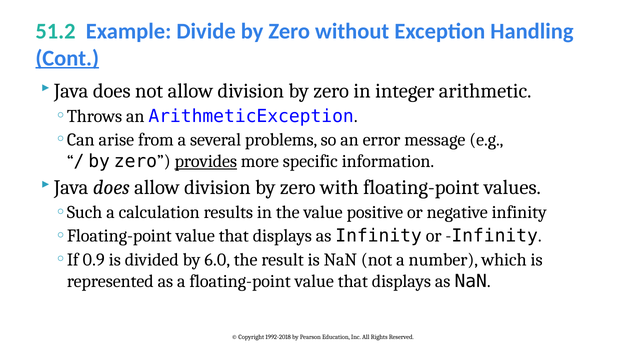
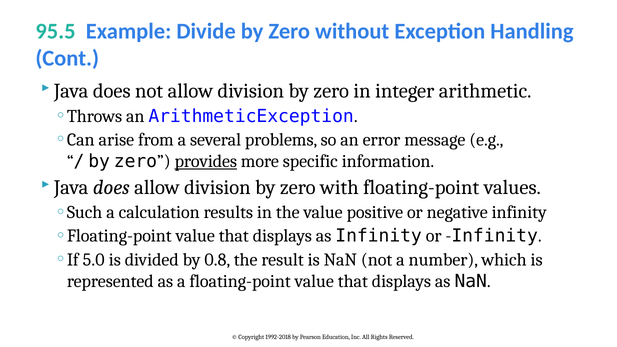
51.2: 51.2 -> 95.5 (55, 31)
Cont underline: present -> none (67, 58)
0.9: 0.9 -> 5.0 (94, 260)
6.0: 6.0 -> 0.8 (217, 260)
